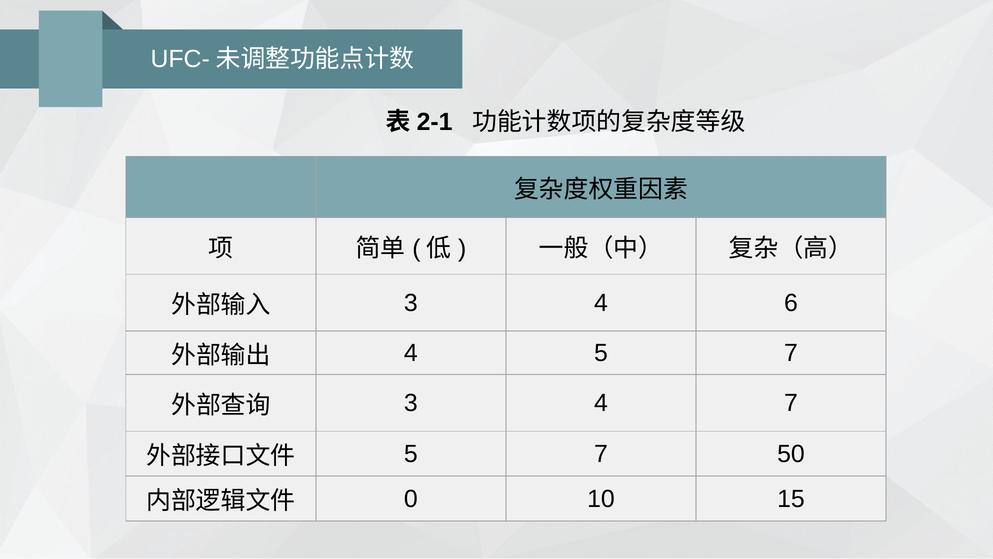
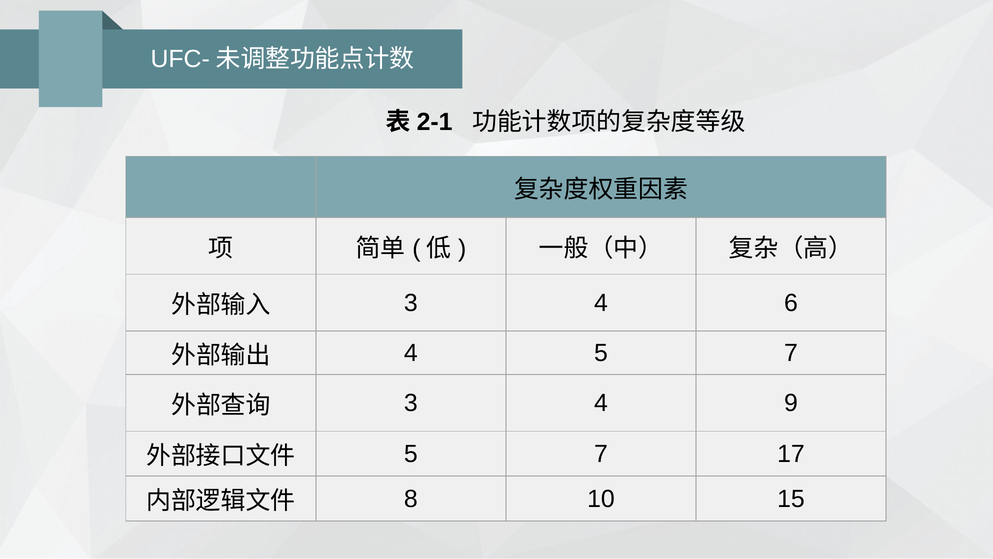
4 7: 7 -> 9 (791, 403)
50: 50 -> 17 (791, 454)
0: 0 -> 8 (411, 498)
